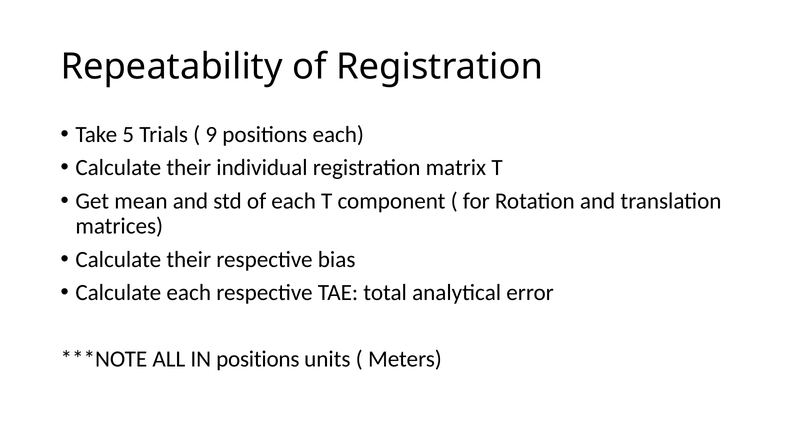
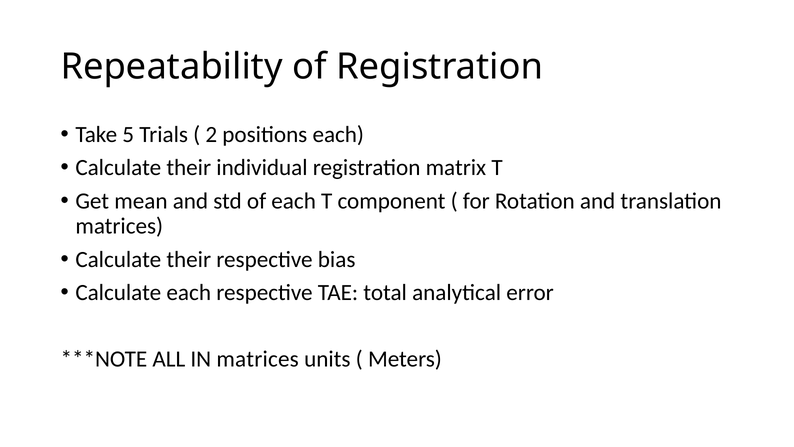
9: 9 -> 2 (211, 134)
IN positions: positions -> matrices (258, 359)
